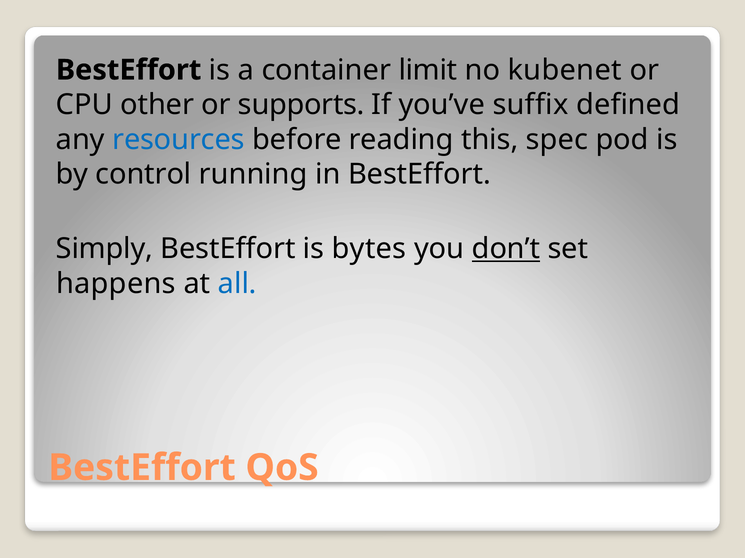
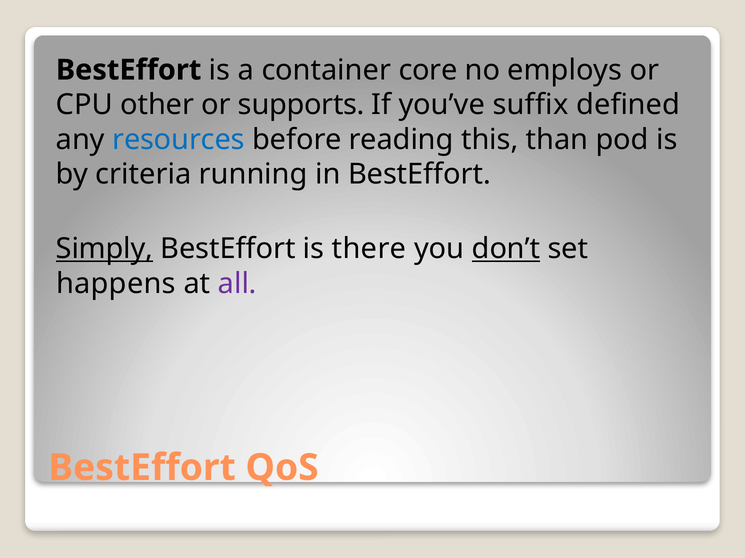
limit: limit -> core (428, 70)
kubenet: kubenet -> employs (565, 70)
spec: spec -> than (557, 140)
control: control -> criteria (143, 174)
Simply underline: none -> present (104, 249)
bytes: bytes -> there (369, 249)
all colour: blue -> purple (237, 284)
